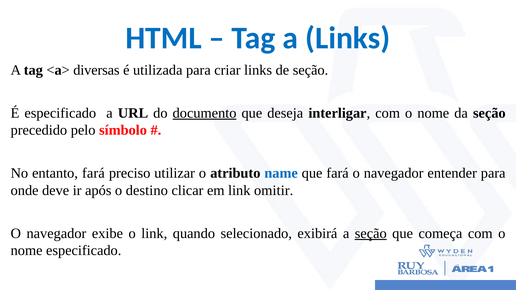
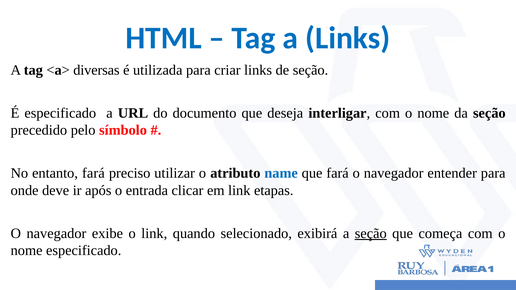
documento underline: present -> none (205, 113)
destino: destino -> entrada (147, 190)
omitir: omitir -> etapas (274, 190)
